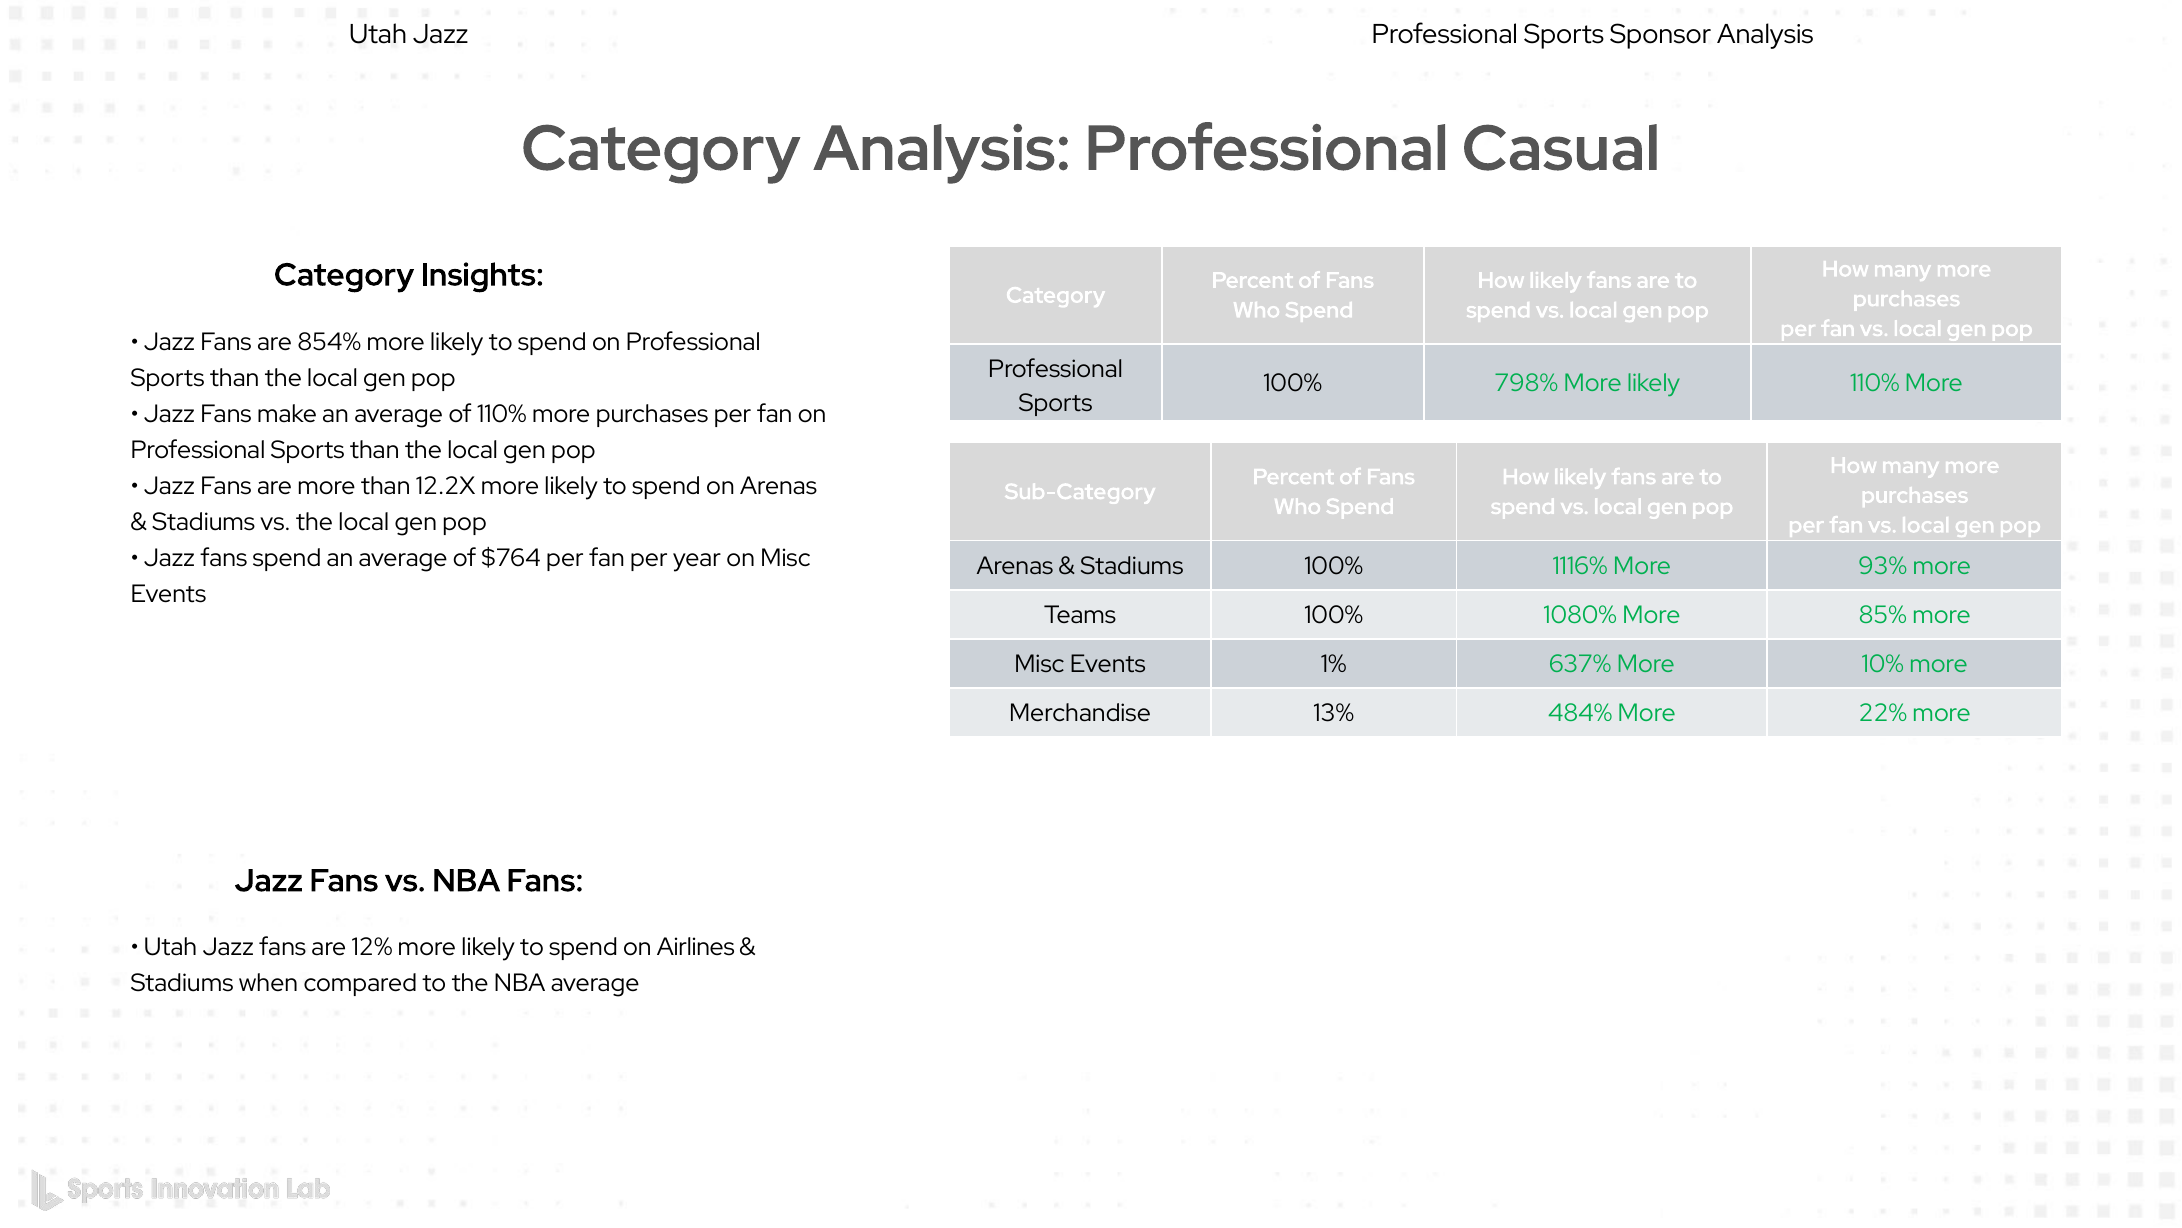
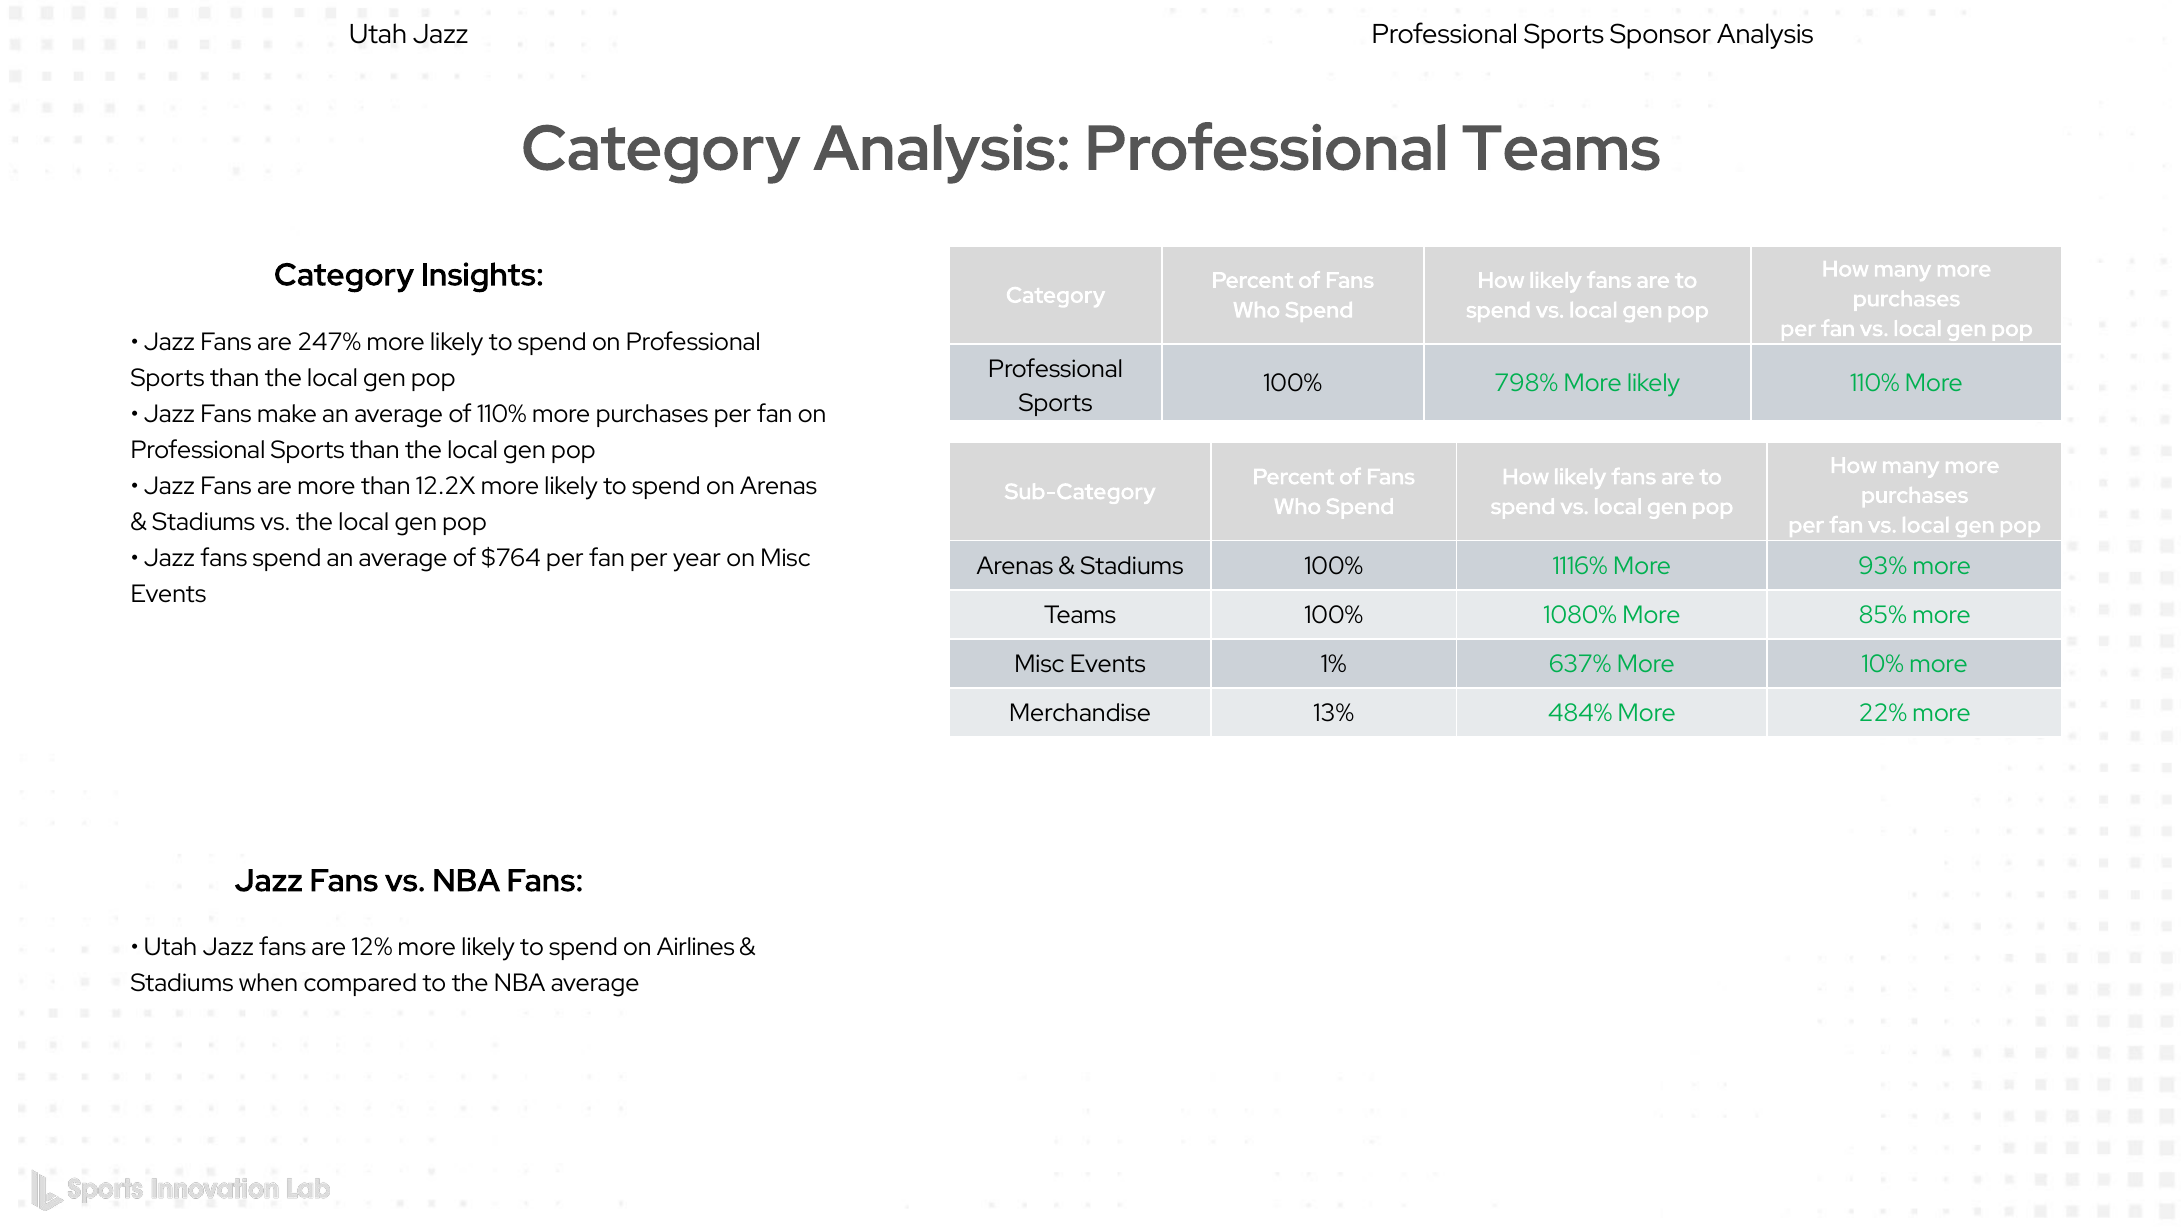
Professional Casual: Casual -> Teams (1561, 149)
854%: 854% -> 247% (329, 342)
